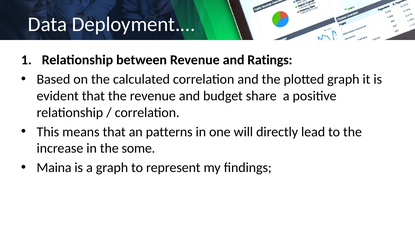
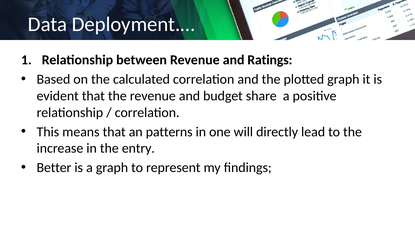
some: some -> entry (138, 149)
Maina: Maina -> Better (54, 168)
